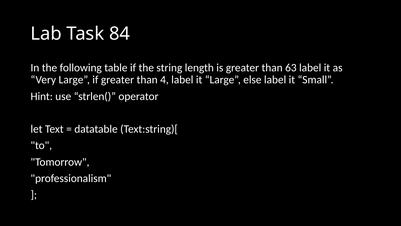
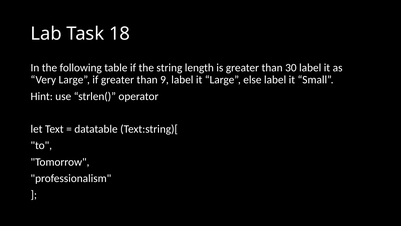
84: 84 -> 18 (120, 34)
63: 63 -> 30 (291, 68)
4: 4 -> 9 (164, 80)
